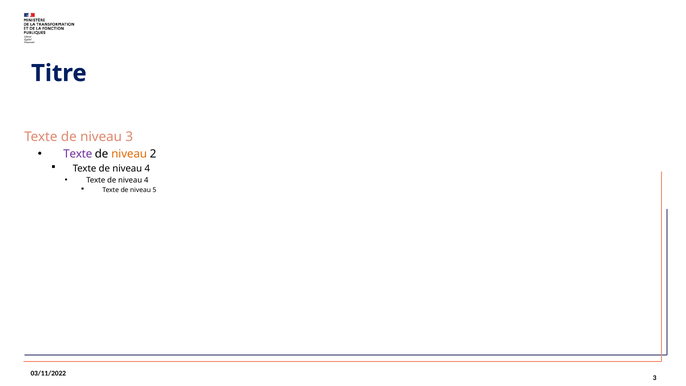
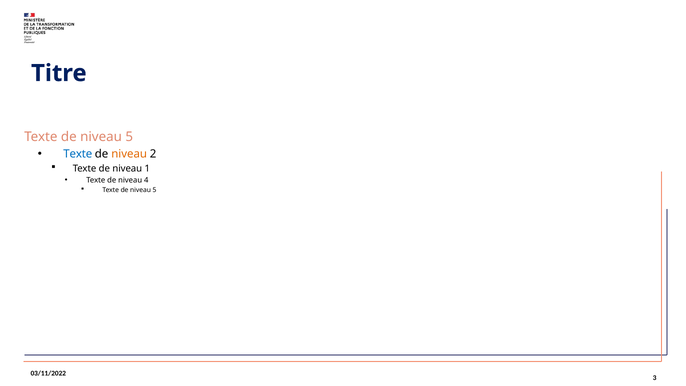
3: 3 -> 5 (129, 137)
Texte colour: purple -> blue (78, 154)
4: 4 -> 1 (147, 168)
